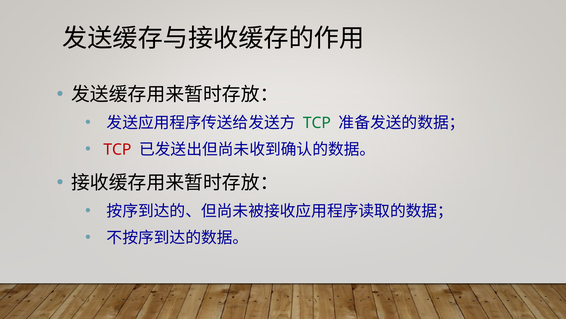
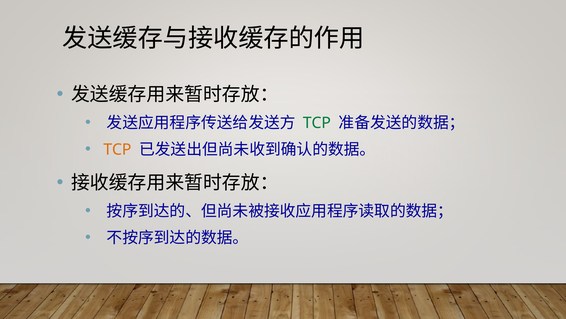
TCP colour: red -> orange (117, 149)
